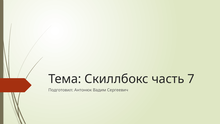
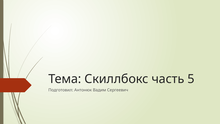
7: 7 -> 5 (191, 79)
